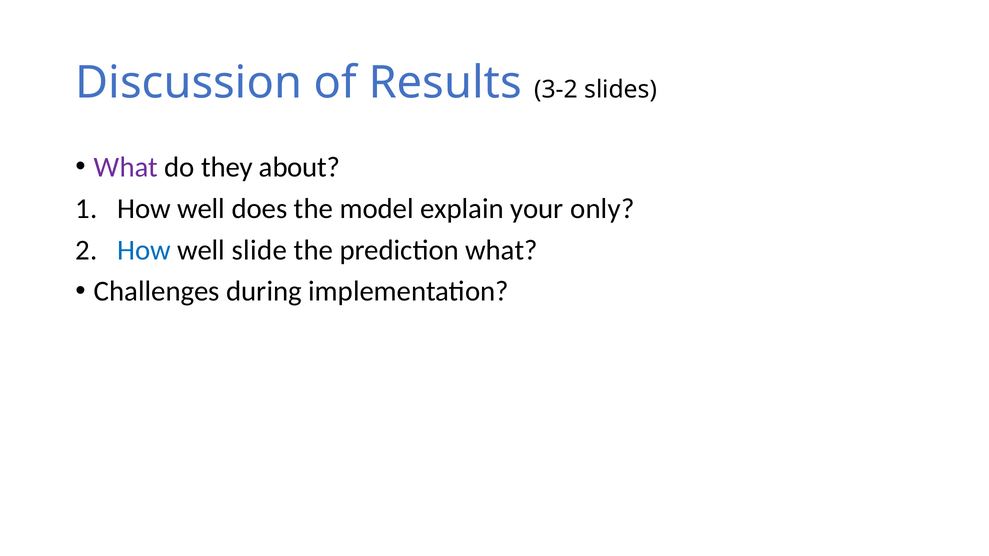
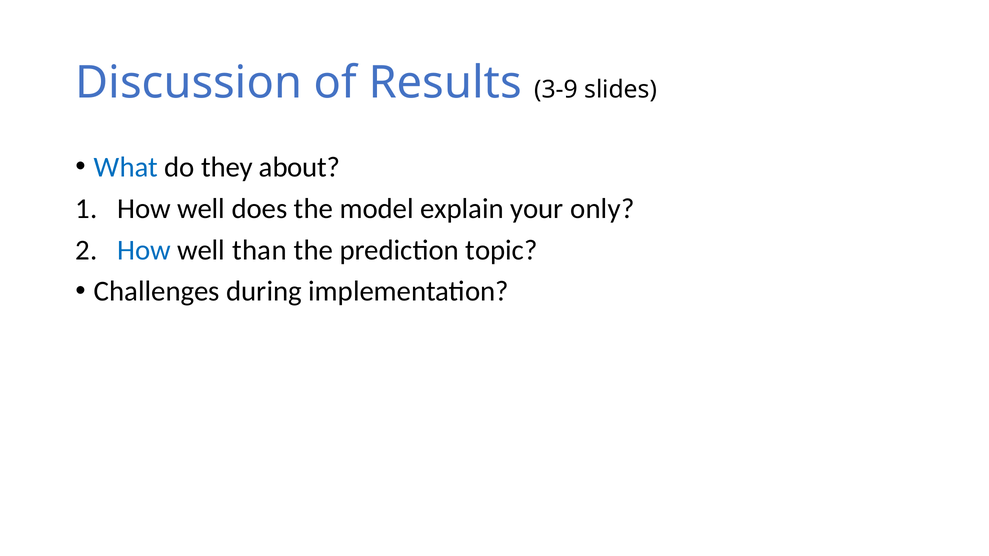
3-2: 3-2 -> 3-9 (556, 90)
What colour: purple -> blue (126, 167)
slide: slide -> than (259, 250)
prediction what: what -> topic (501, 250)
